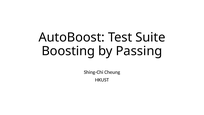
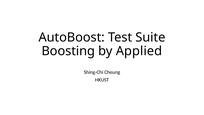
Passing: Passing -> Applied (139, 51)
